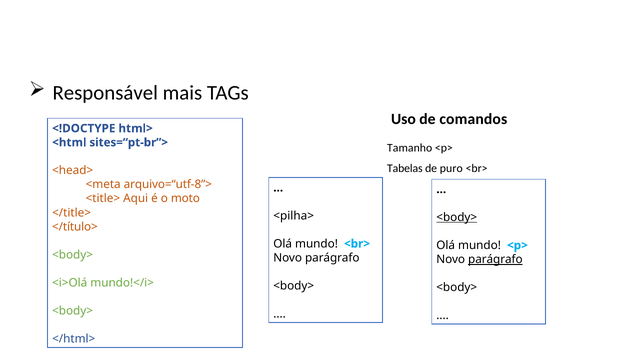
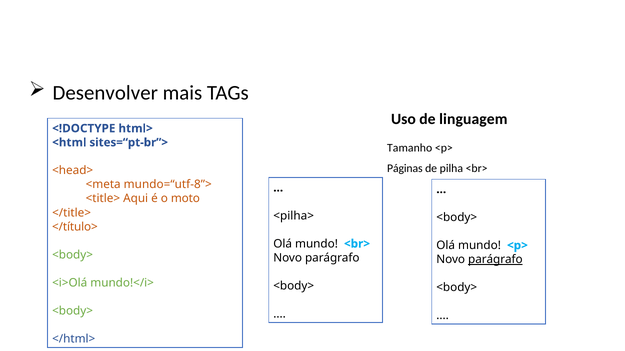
Responsável: Responsável -> Desenvolver (105, 93)
comandos: comandos -> linguagem (473, 119)
Tabelas: Tabelas -> Páginas (405, 169)
puro: puro -> pilha (451, 169)
arquivo=“utf-8”>: arquivo=“utf-8”> -> mundo=“utf-8”> (168, 185)
<body> underline: present -> none (457, 218)
